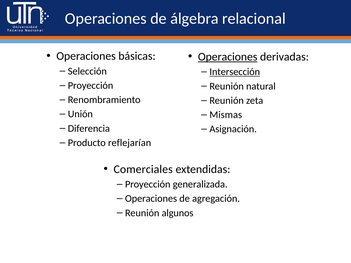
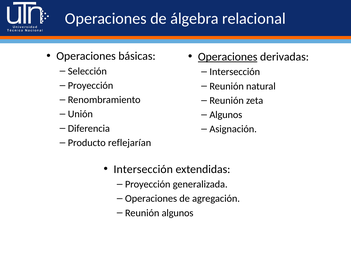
Intersección underline: present -> none (235, 72)
Mismas: Mismas -> Algunos (226, 115)
Comerciales: Comerciales -> Intersección (143, 169)
